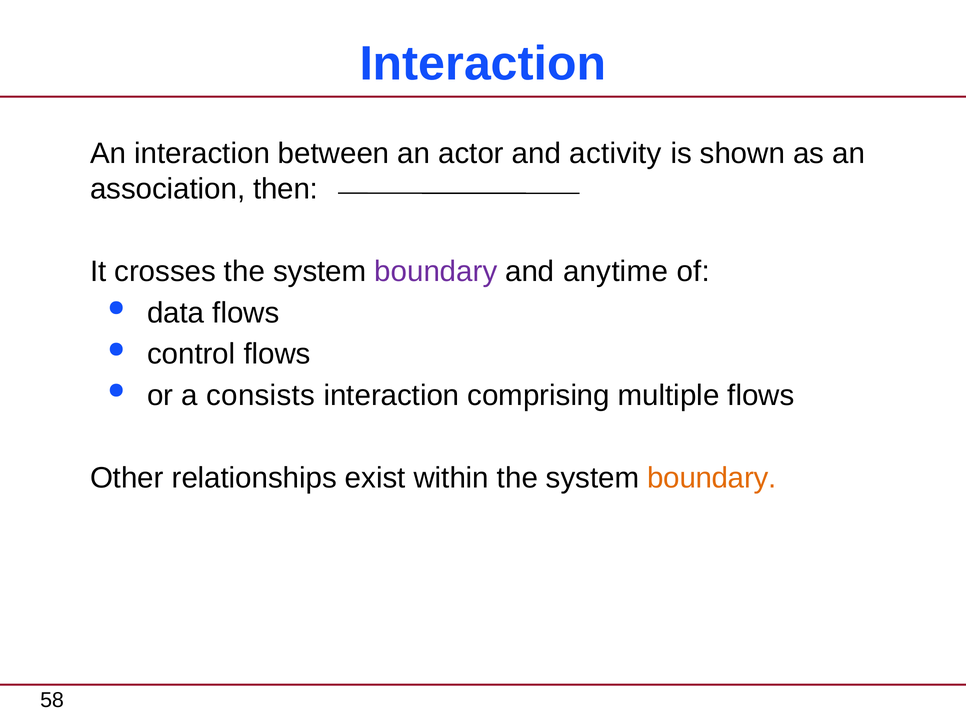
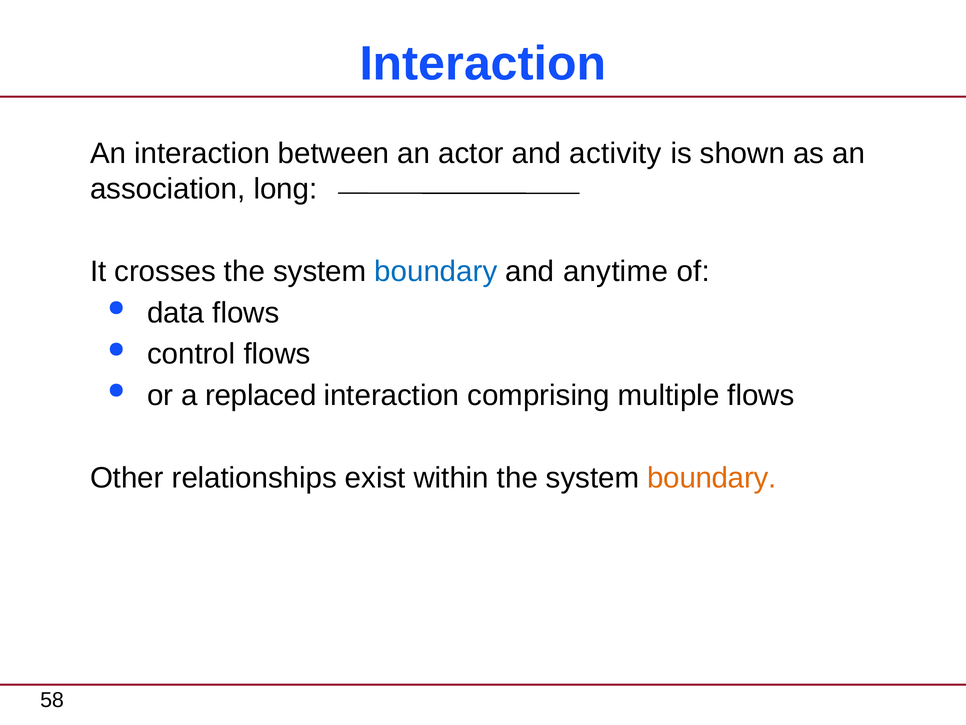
then: then -> long (285, 189)
boundary colour: purple -> blue (436, 271)
consists: consists -> replaced (261, 395)
